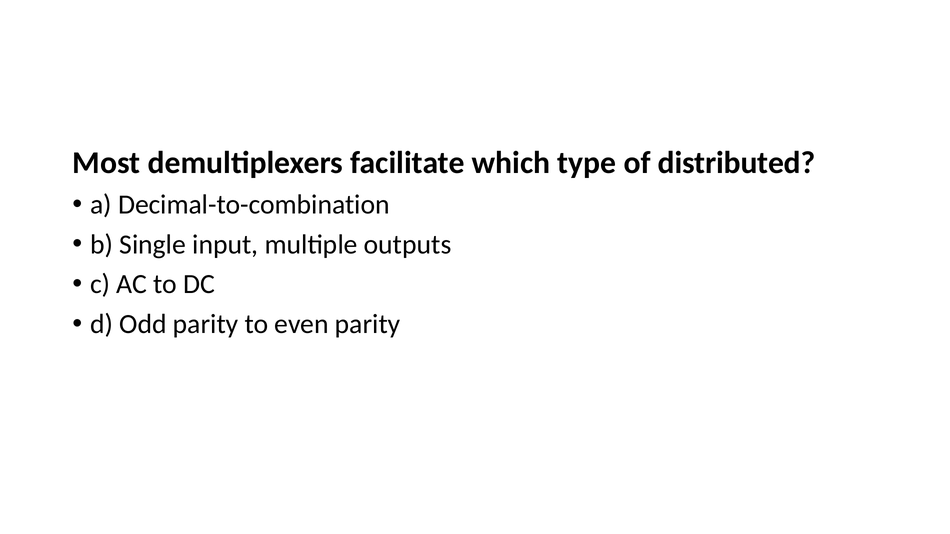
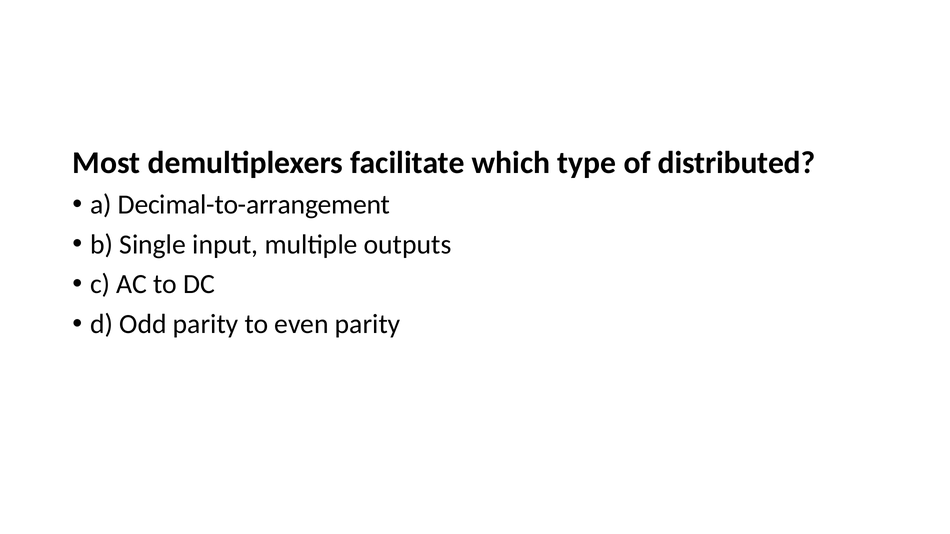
Decimal-to-combination: Decimal-to-combination -> Decimal-to-arrangement (254, 205)
